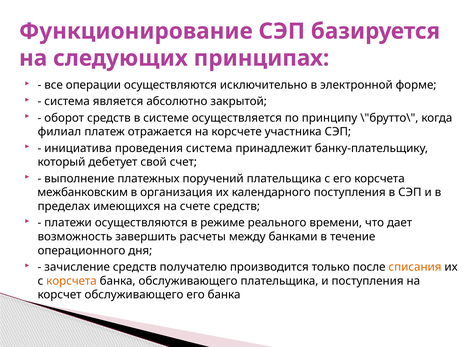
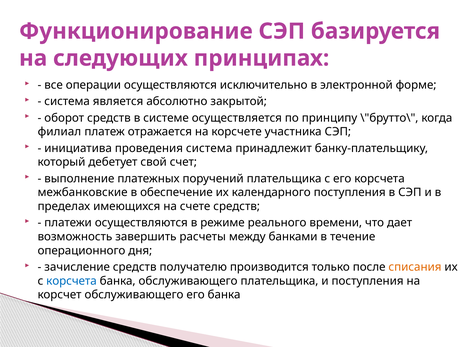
межбанковским: межбанковским -> межбанковские (83, 193)
организация: организация -> обеспечение (176, 193)
корсчета colour: orange -> blue (71, 281)
